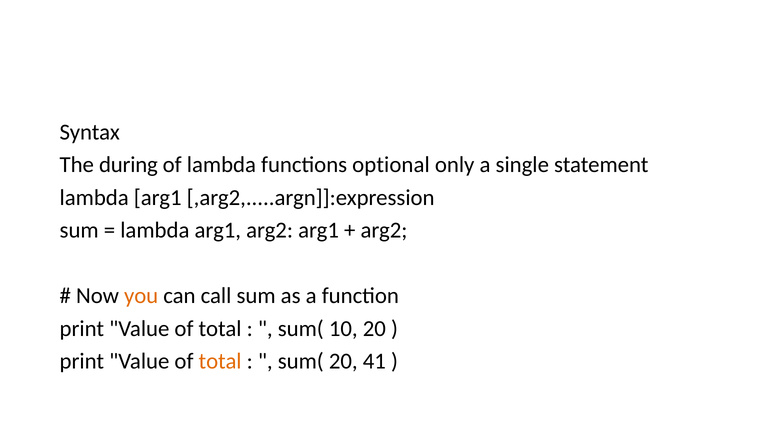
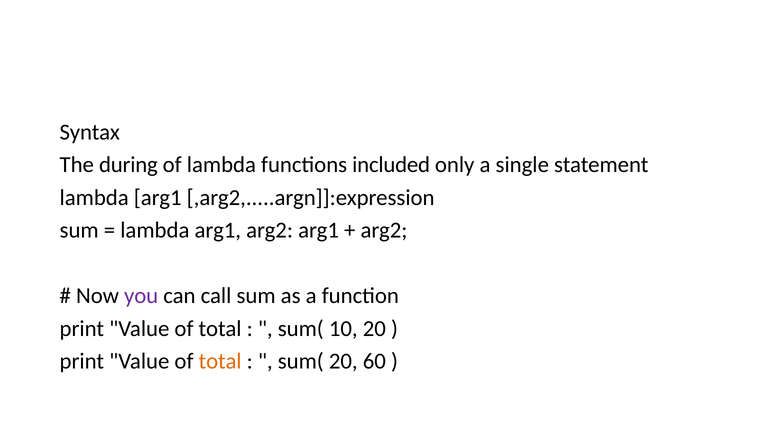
optional: optional -> included (391, 165)
you colour: orange -> purple (141, 296)
41: 41 -> 60 (374, 361)
